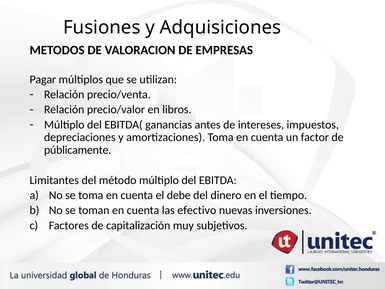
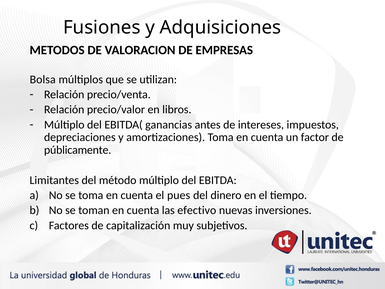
Pagar: Pagar -> Bolsa (43, 79)
debe: debe -> pues (179, 195)
